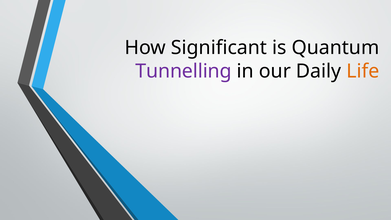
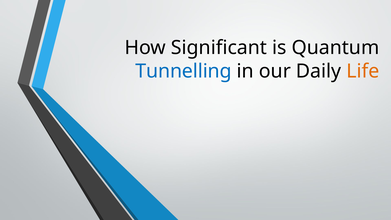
Tunnelling colour: purple -> blue (184, 71)
